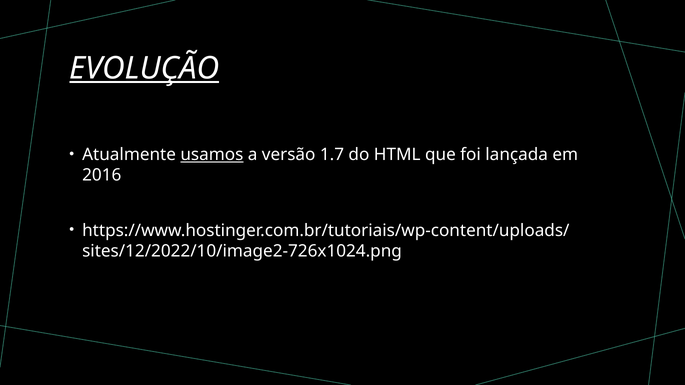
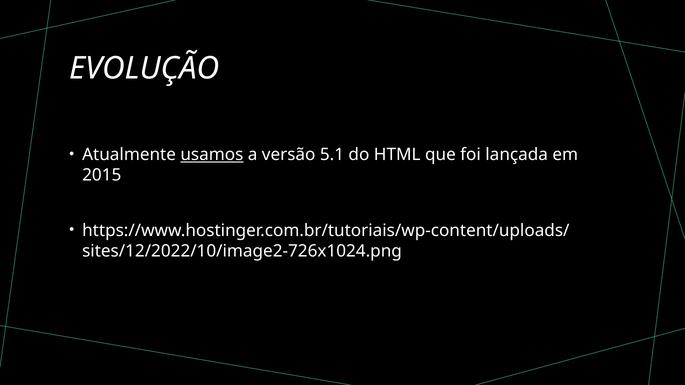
EVOLUÇÃO underline: present -> none (144, 69)
1.7: 1.7 -> 5.1 (332, 155)
2016: 2016 -> 2015 (102, 175)
